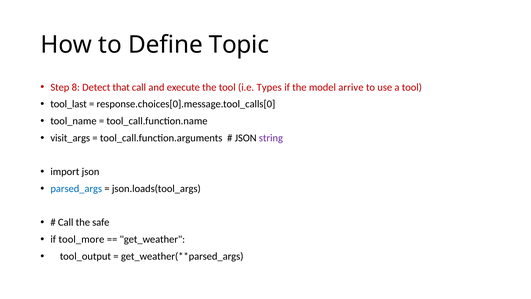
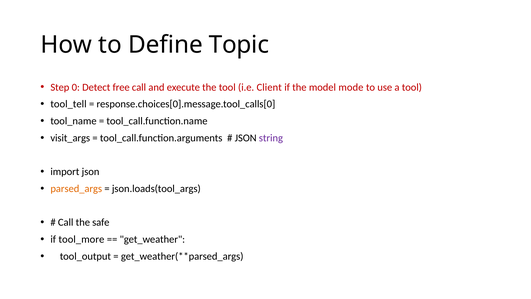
8: 8 -> 0 (76, 87)
that: that -> free (121, 87)
Types: Types -> Client (269, 87)
arrive: arrive -> mode (351, 87)
tool_last: tool_last -> tool_tell (69, 104)
parsed_args colour: blue -> orange (76, 188)
